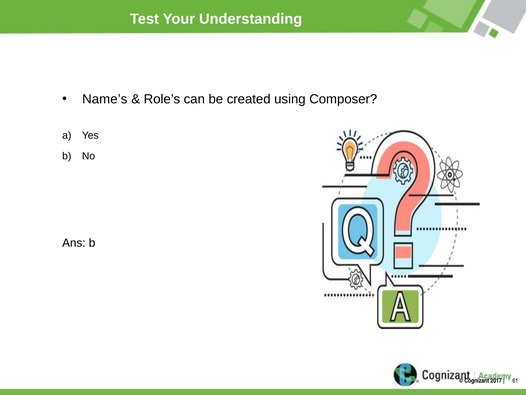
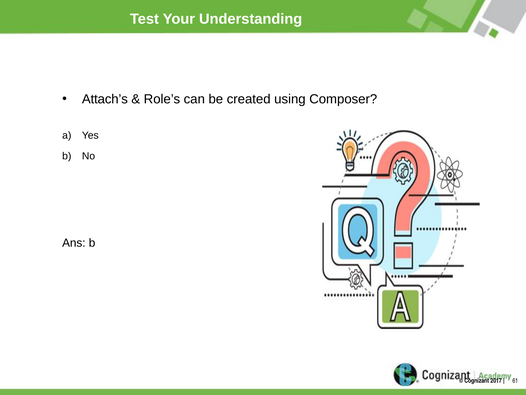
Name’s: Name’s -> Attach’s (105, 99)
